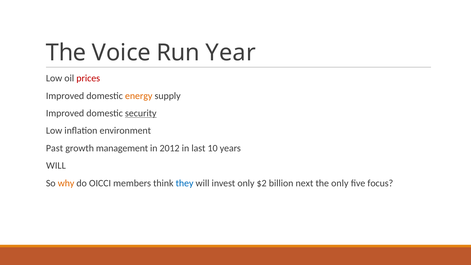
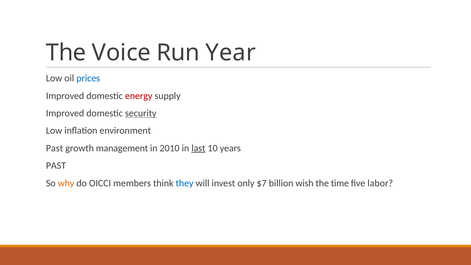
prices colour: red -> blue (88, 78)
energy colour: orange -> red (139, 96)
2012: 2012 -> 2010 (170, 148)
last underline: none -> present (198, 148)
WILL: WILL -> PAST (56, 166)
$2: $2 -> $7 (262, 183)
next: next -> wish (305, 183)
the only: only -> time (340, 183)
focus: focus -> labor (380, 183)
